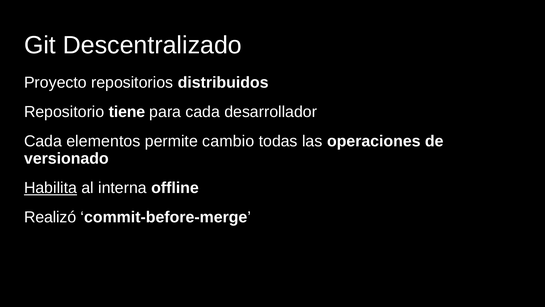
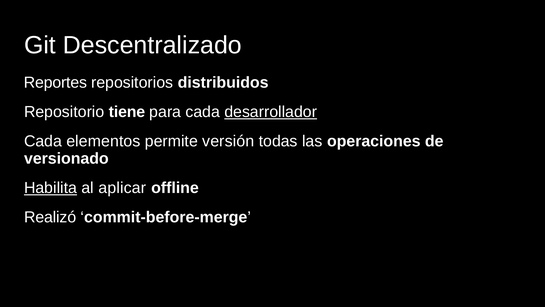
Proyecto: Proyecto -> Reportes (55, 83)
desarrollador underline: none -> present (271, 112)
cambio: cambio -> versión (228, 141)
interna: interna -> aplicar (122, 188)
